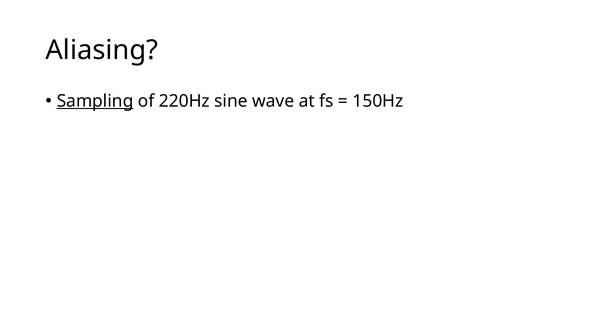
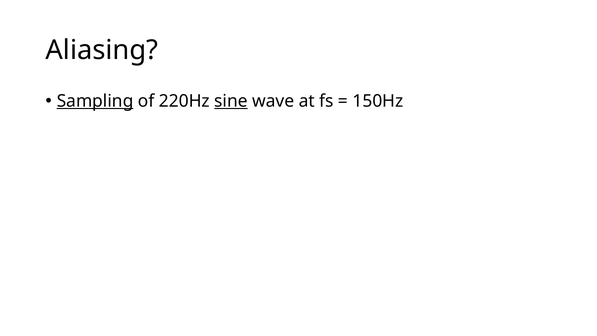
sine underline: none -> present (231, 101)
